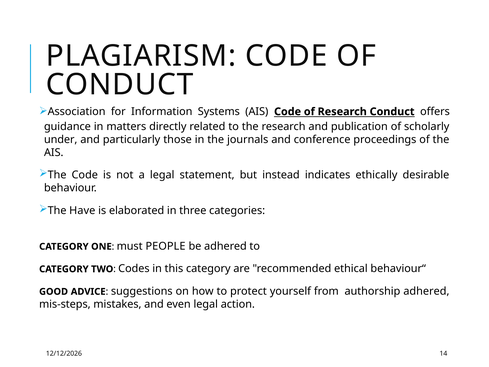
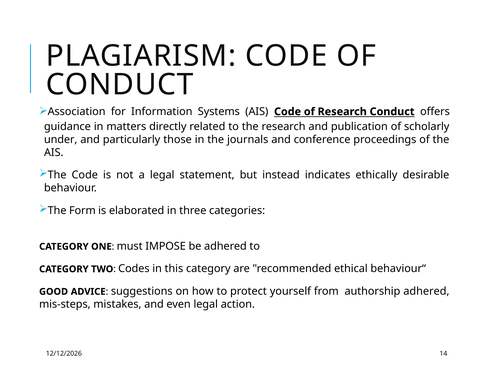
Have: Have -> Form (82, 210)
PEOPLE: PEOPLE -> IMPOSE (166, 246)
